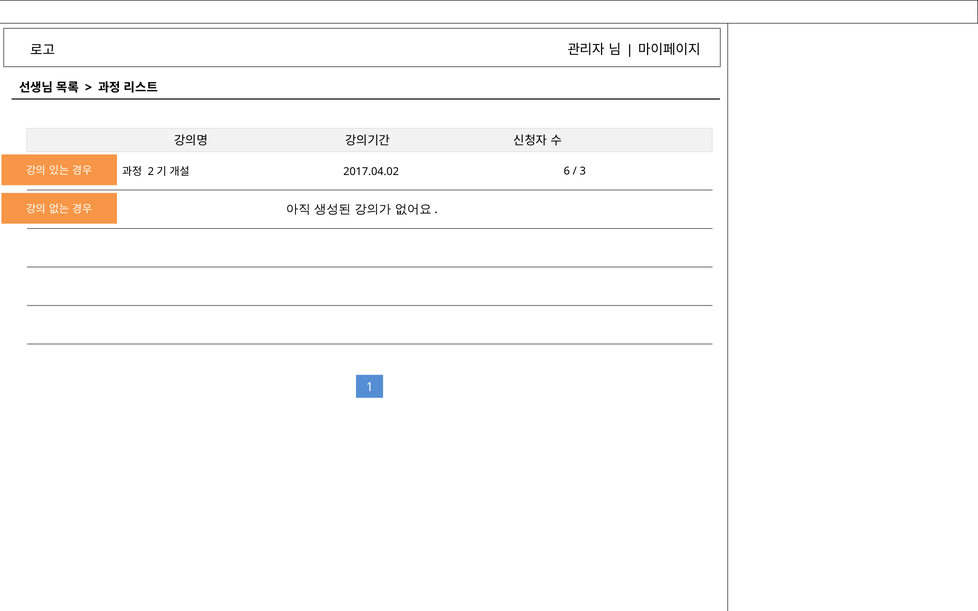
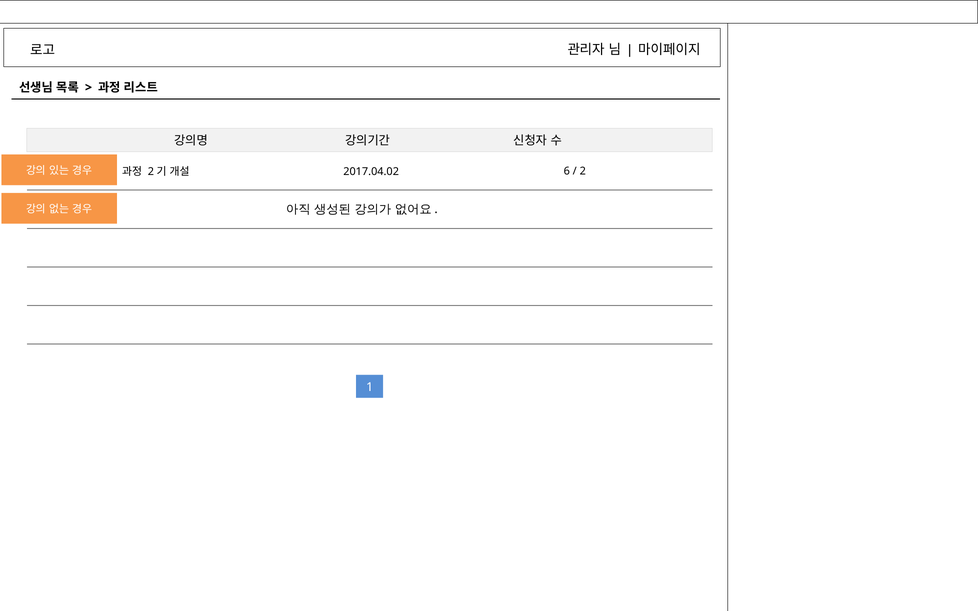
3: 3 -> 2 (583, 171)
